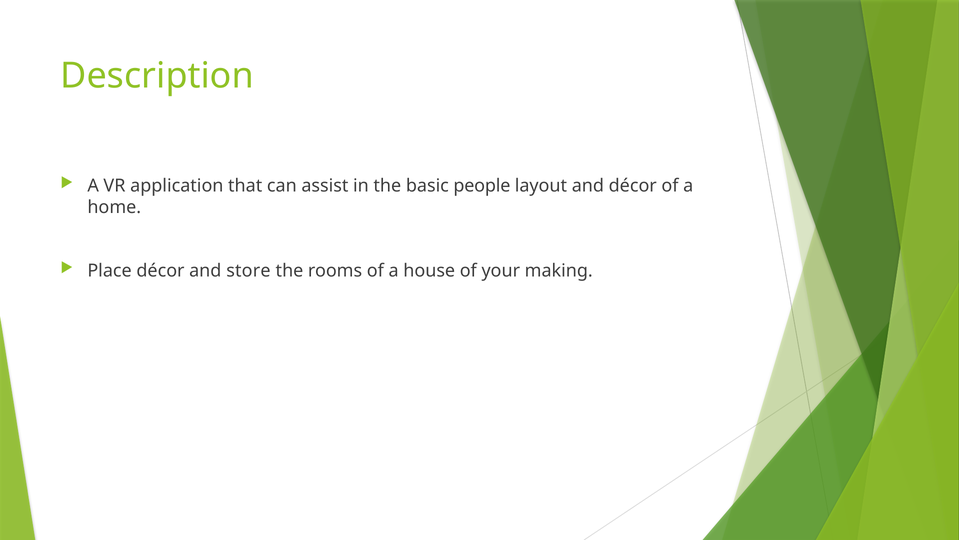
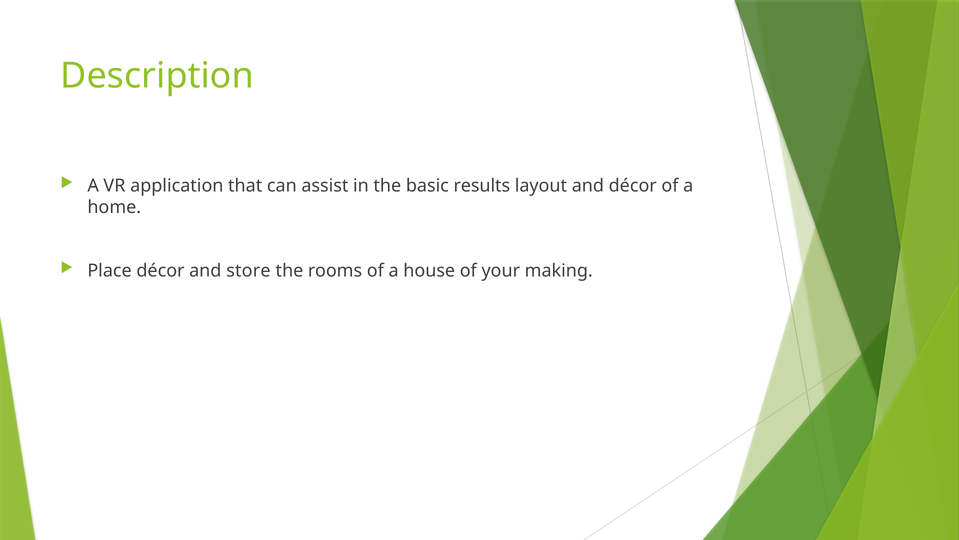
people: people -> results (482, 186)
